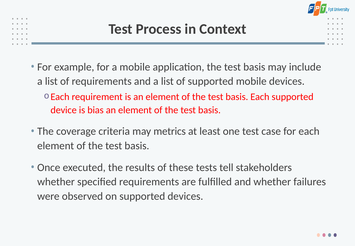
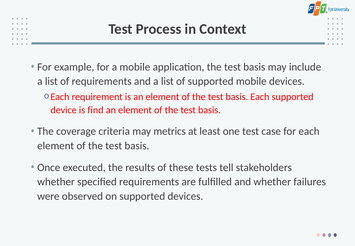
bias: bias -> find (95, 110)
